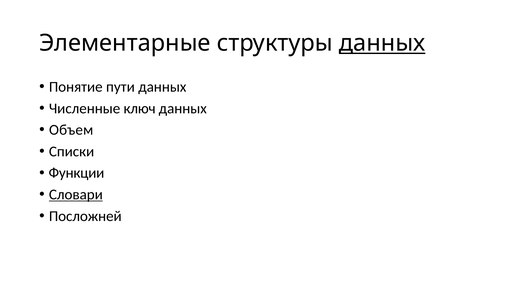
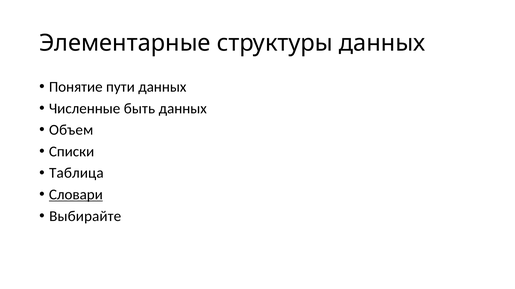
данных underline: present -> none (382, 43)
ключ: ключ -> быть (139, 109)
Функции: Функции -> Таблица (76, 173)
Посложней: Посложней -> Выбирайте (85, 217)
